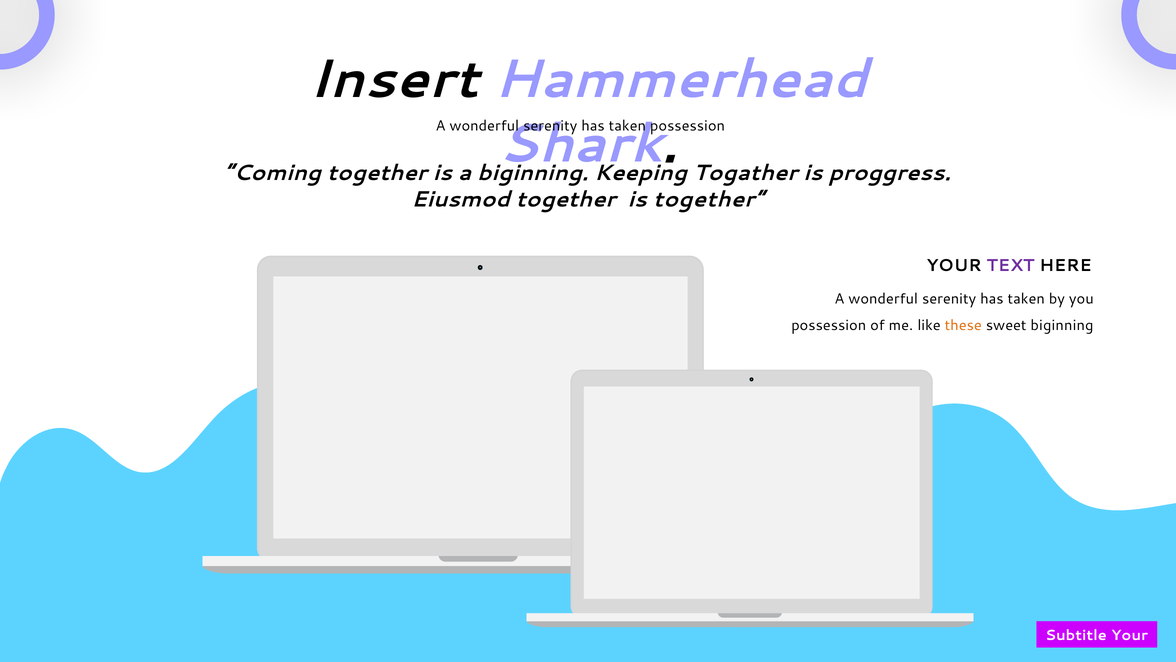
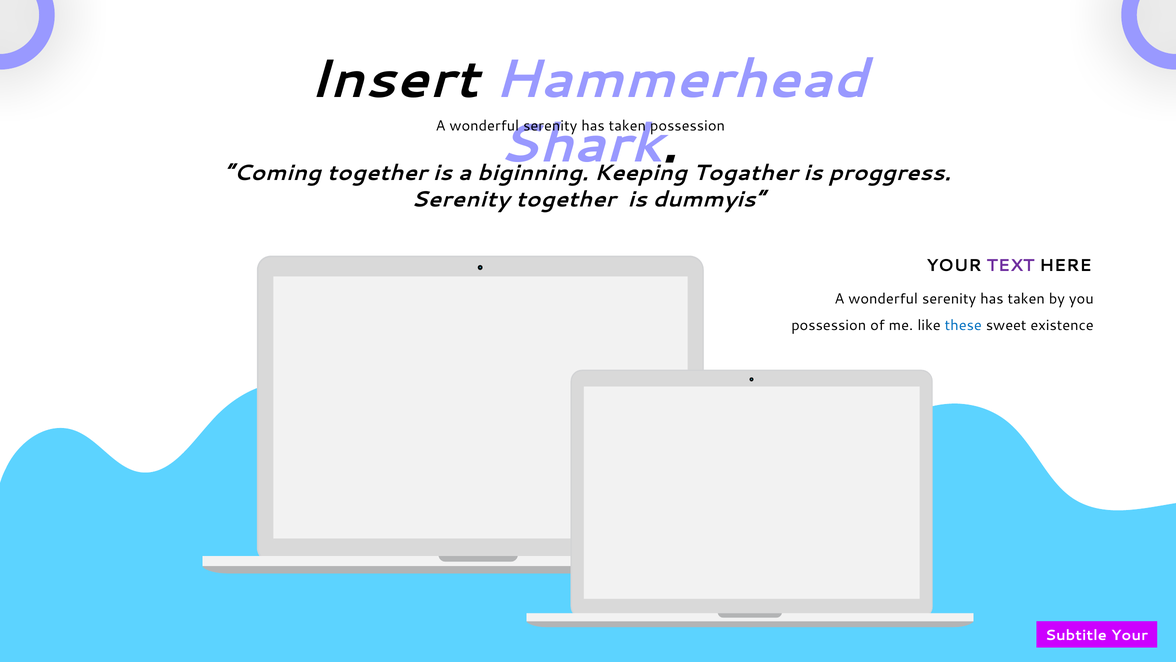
Eiusmod: Eiusmod -> Serenity (460, 199)
is together: together -> dummyis (709, 199)
these colour: orange -> blue (963, 325)
sweet biginning: biginning -> existence (1062, 325)
